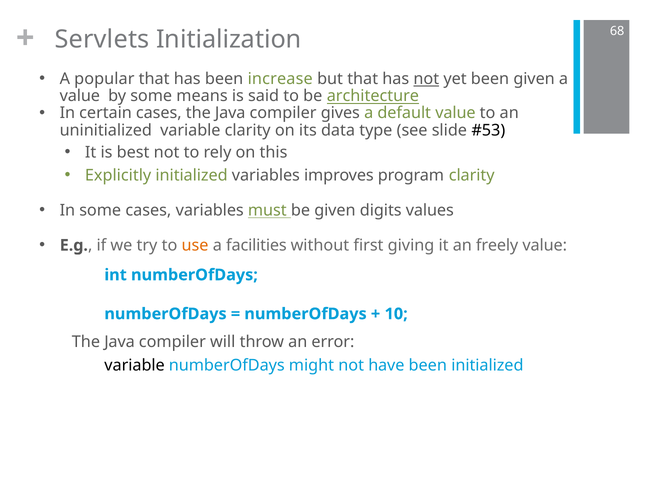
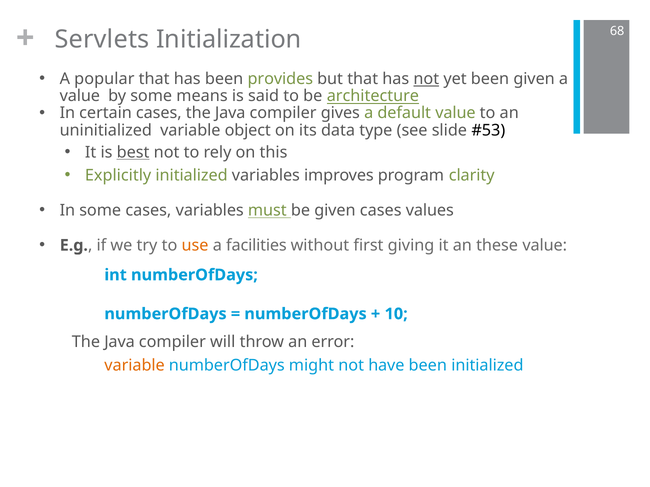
increase: increase -> provides (280, 79)
variable clarity: clarity -> object (248, 130)
best underline: none -> present (133, 152)
given digits: digits -> cases (381, 211)
freely: freely -> these (497, 246)
variable colour: black -> orange (135, 366)
